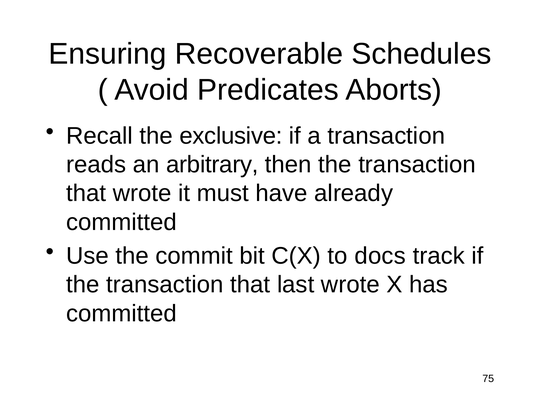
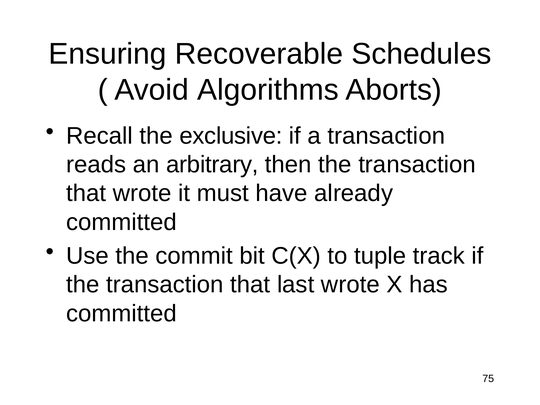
Predicates: Predicates -> Algorithms (268, 90)
docs: docs -> tuple (380, 256)
